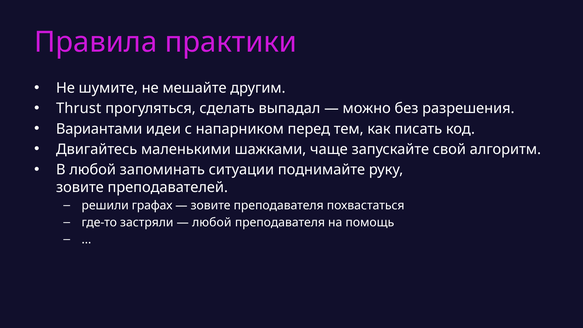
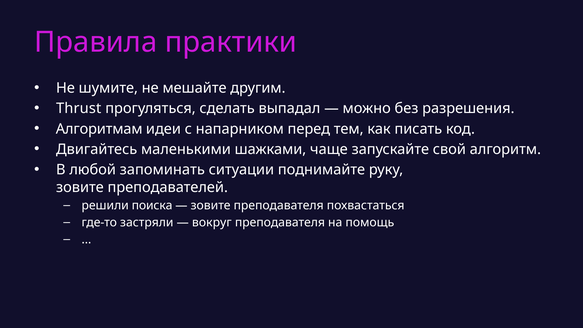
Вариантами: Вариантами -> Алгоритмам (99, 129)
графах: графах -> поиска (152, 205)
любой: любой -> вокруг (212, 222)
